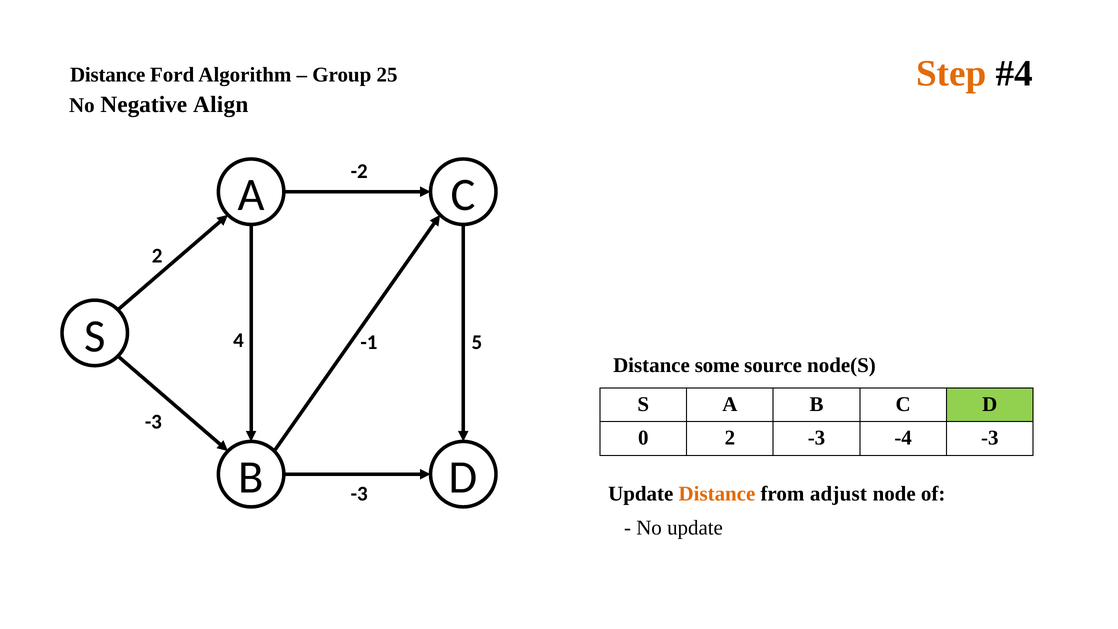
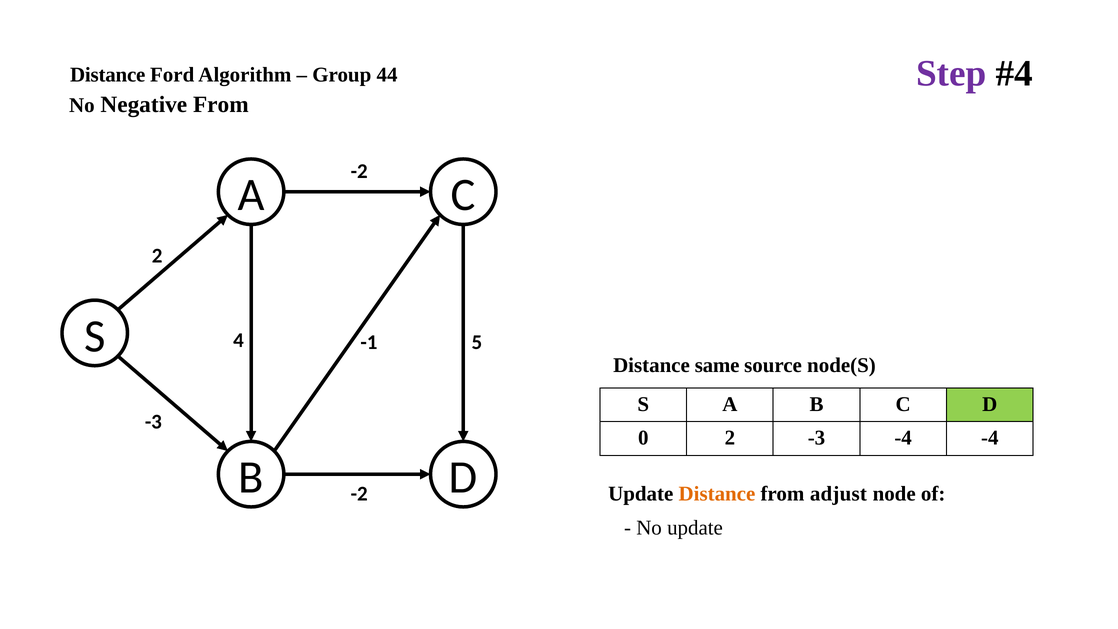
Step colour: orange -> purple (951, 73)
25: 25 -> 44 (387, 75)
Negative Align: Align -> From (221, 104)
some: some -> same (717, 365)
-4 -3: -3 -> -4 (990, 438)
-3: -3 -> -2 (359, 494)
